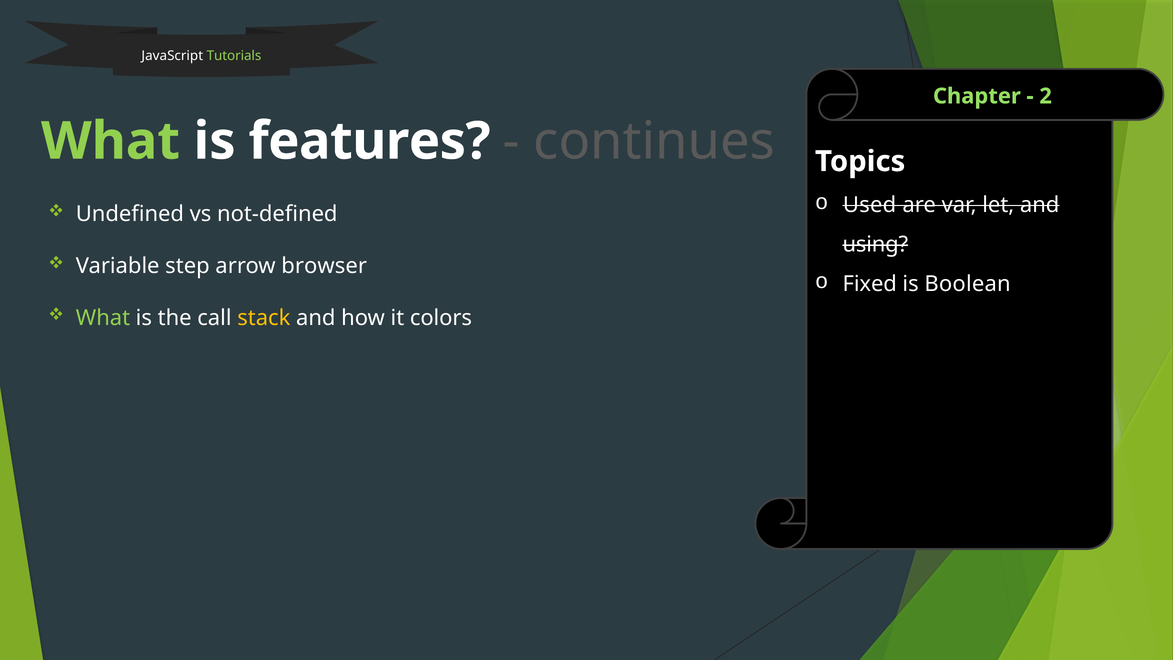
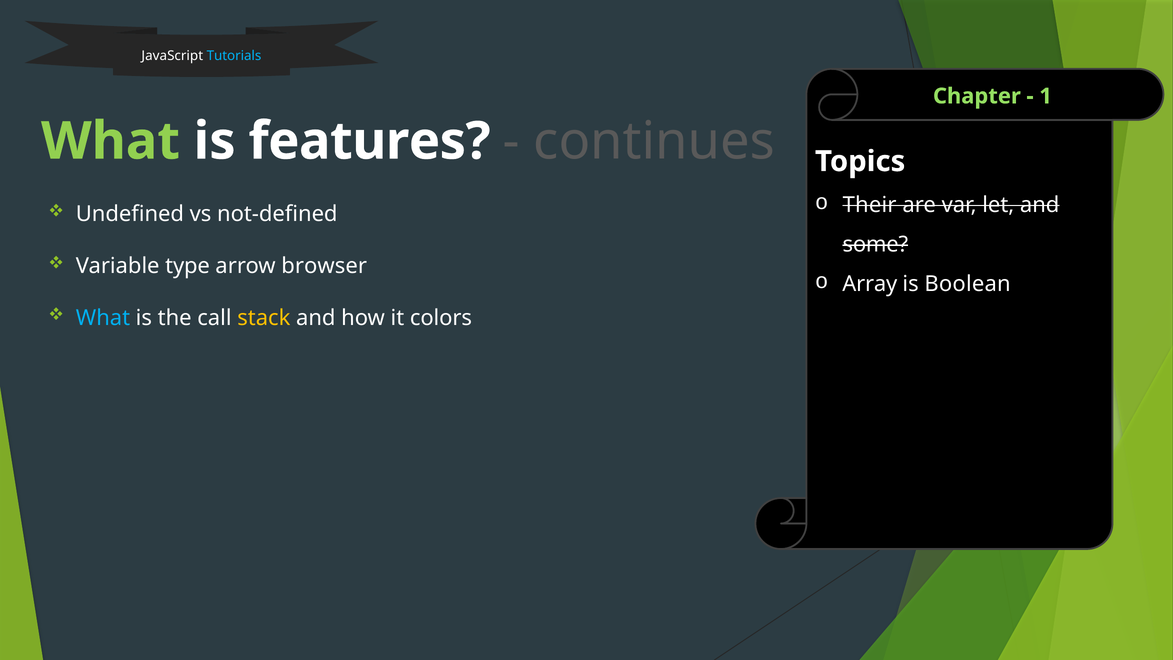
Tutorials colour: light green -> light blue (234, 56)
2: 2 -> 1 (1046, 96)
Used: Used -> Their (870, 205)
using: using -> some (875, 244)
step: step -> type (188, 266)
Fixed: Fixed -> Array (870, 284)
What colour: light green -> light blue (103, 318)
